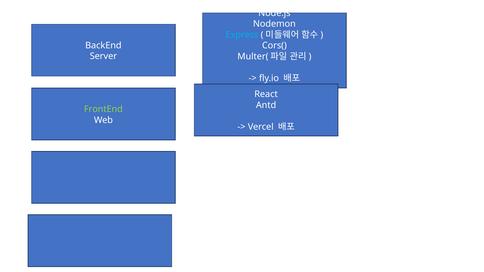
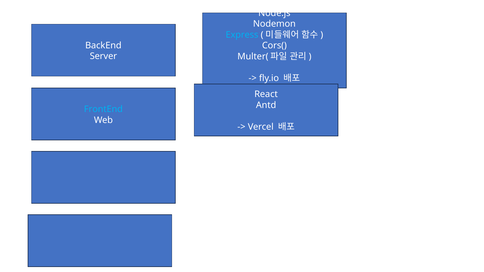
FrontEnd colour: light green -> light blue (103, 109)
